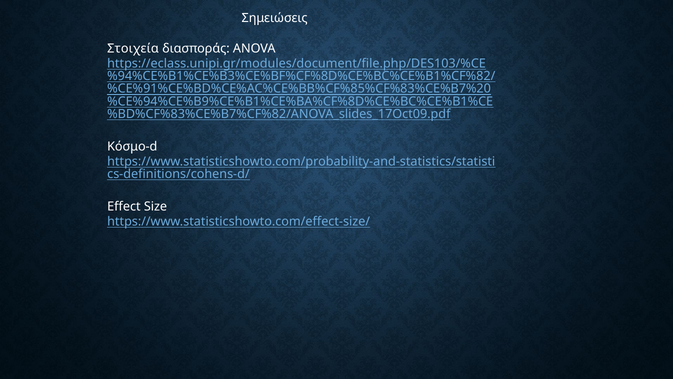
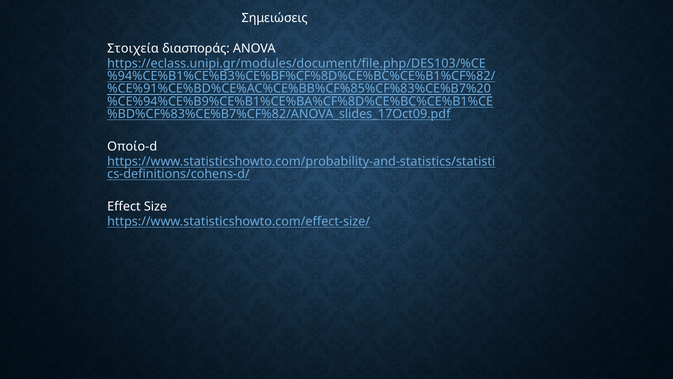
Κόσμο-d: Κόσμο-d -> Οποίο-d (132, 146)
